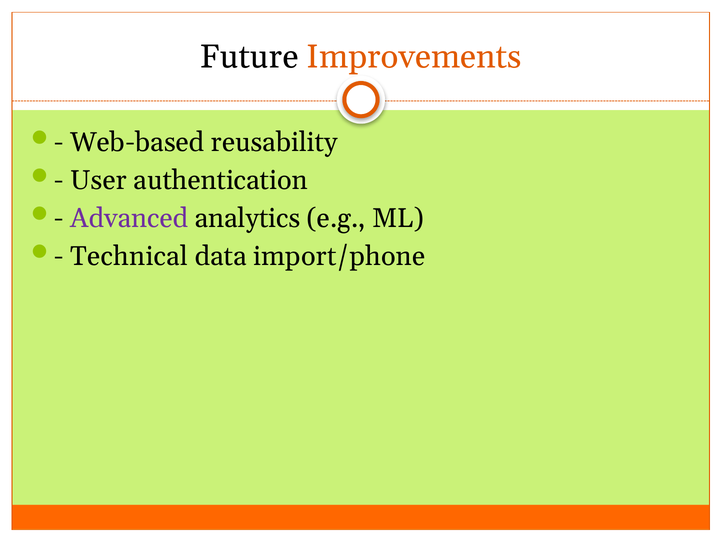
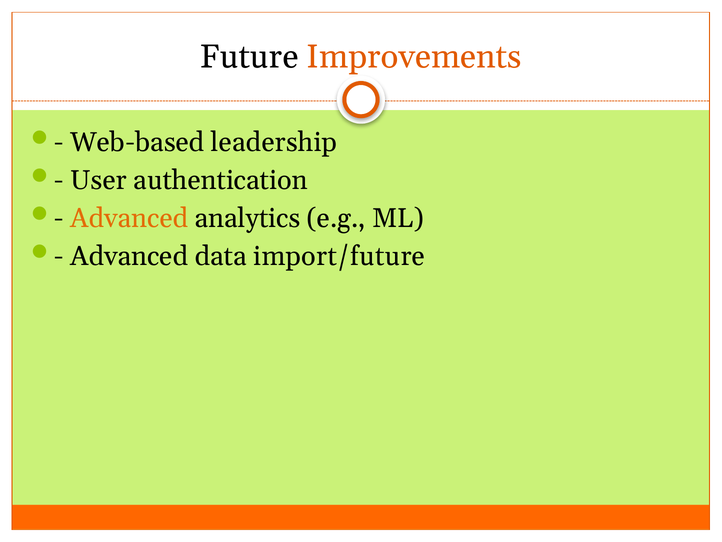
reusability: reusability -> leadership (274, 142)
Advanced colour: purple -> orange (129, 218)
Technical: Technical -> Advanced (129, 256)
import/phone: import/phone -> import/future (339, 256)
